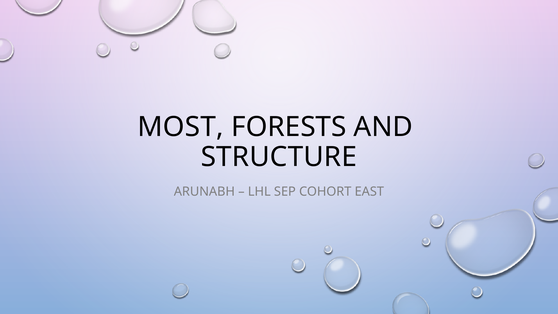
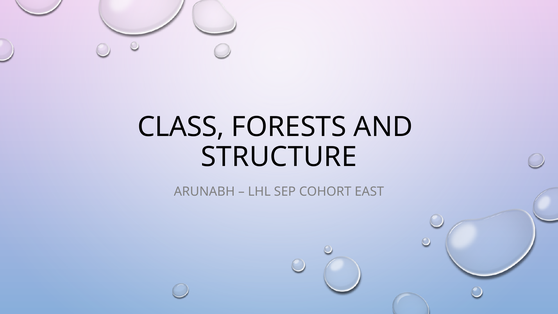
MOST: MOST -> CLASS (181, 127)
